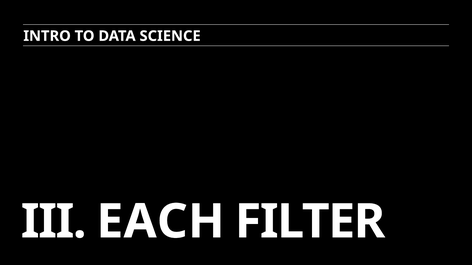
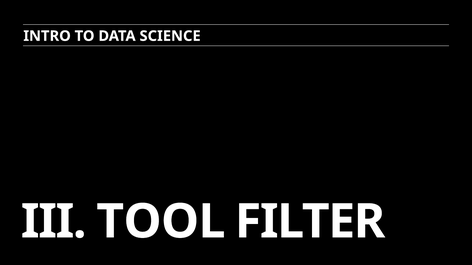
EACH: EACH -> TOOL (161, 222)
